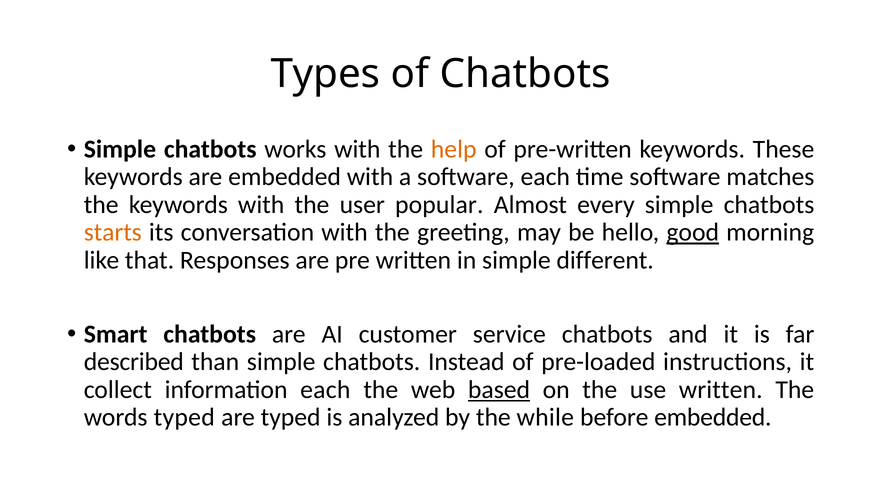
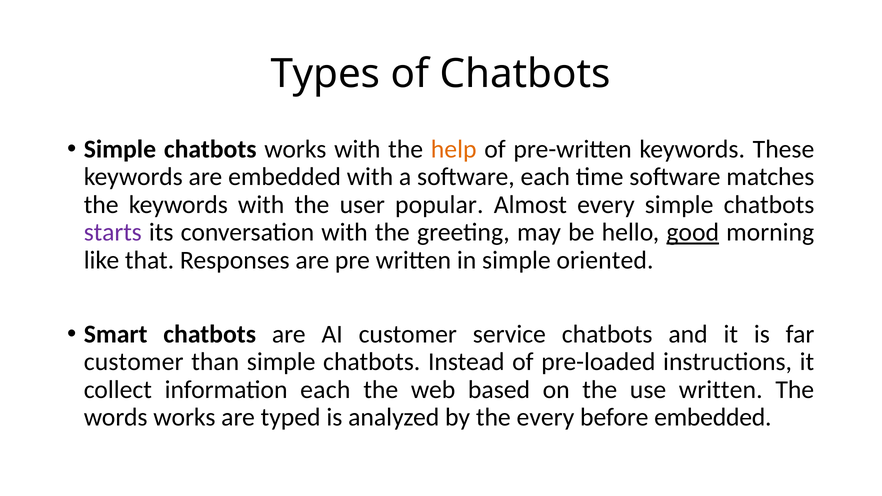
starts colour: orange -> purple (113, 232)
different: different -> oriented (605, 260)
described: described -> customer (134, 362)
based underline: present -> none (499, 390)
words typed: typed -> works (184, 418)
the while: while -> every (545, 418)
